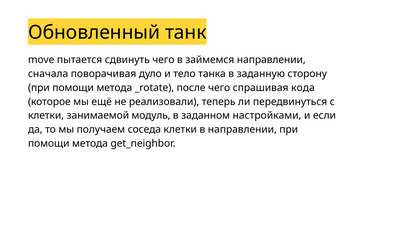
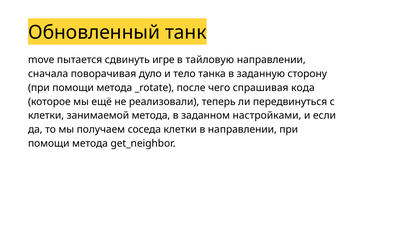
сдвинуть чего: чего -> игре (163, 60)
займемся: займемся -> тайловую (210, 60)
занимаемой модуль: модуль -> метода (151, 116)
